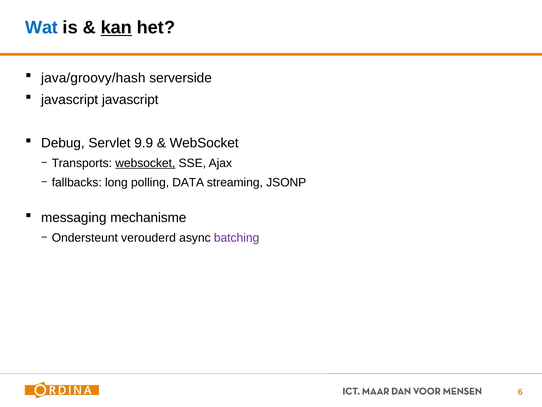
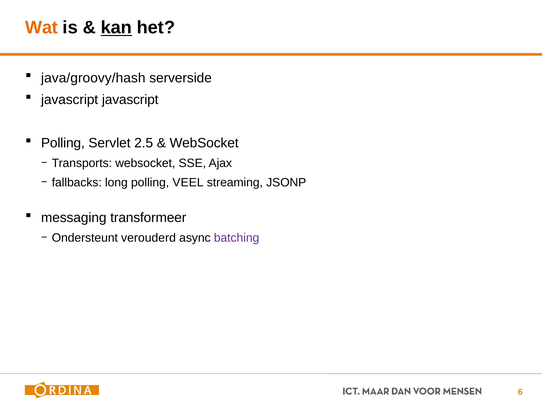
Wat colour: blue -> orange (42, 28)
Debug: Debug -> Polling (63, 143)
9.9: 9.9 -> 2.5 (144, 143)
websocket underline: present -> none (145, 163)
DATA: DATA -> VEEL (188, 182)
mechanisme: mechanisme -> transformeer (148, 218)
